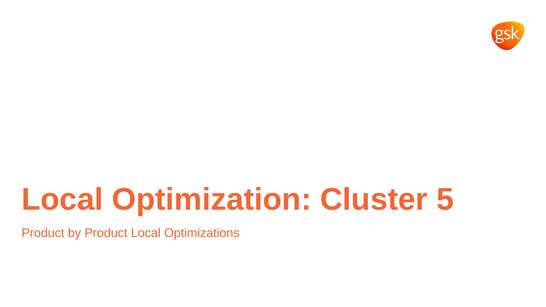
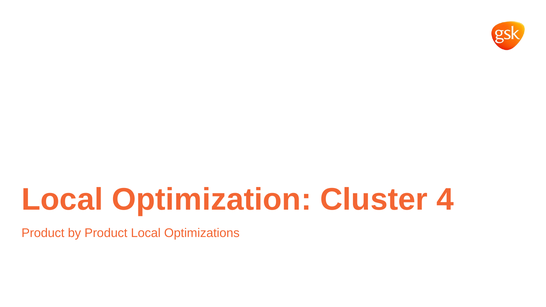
5: 5 -> 4 (445, 199)
